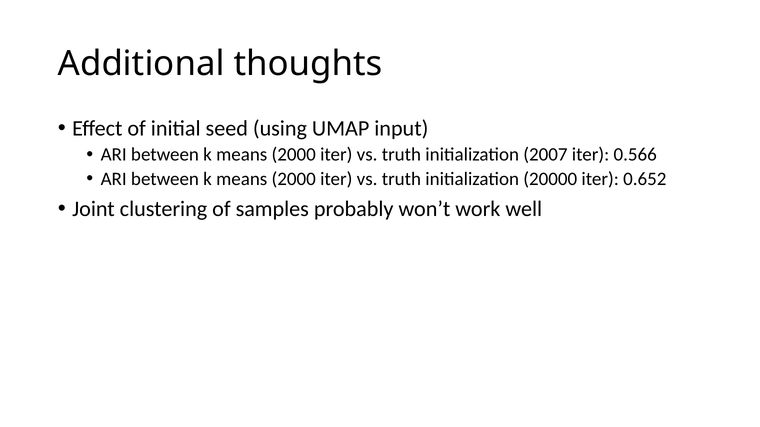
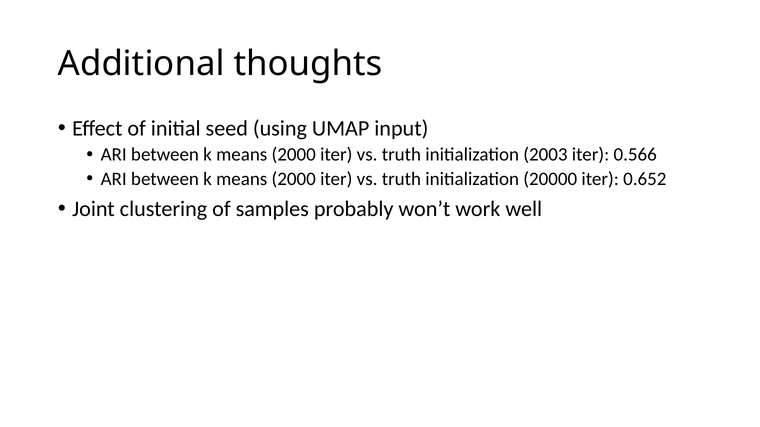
2007: 2007 -> 2003 (545, 155)
